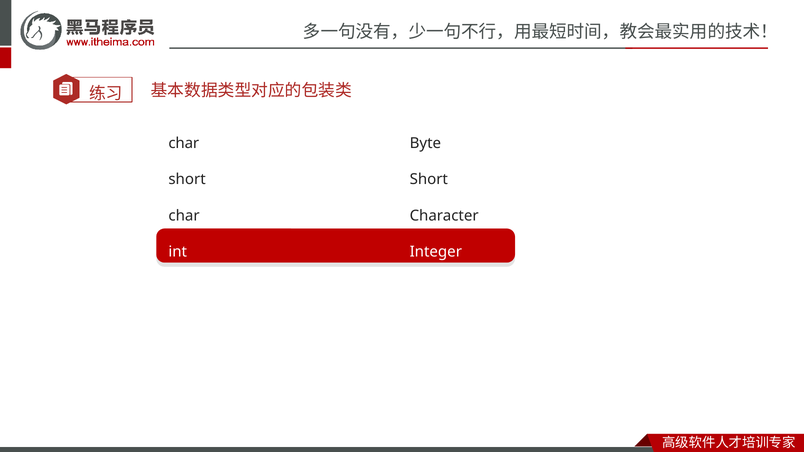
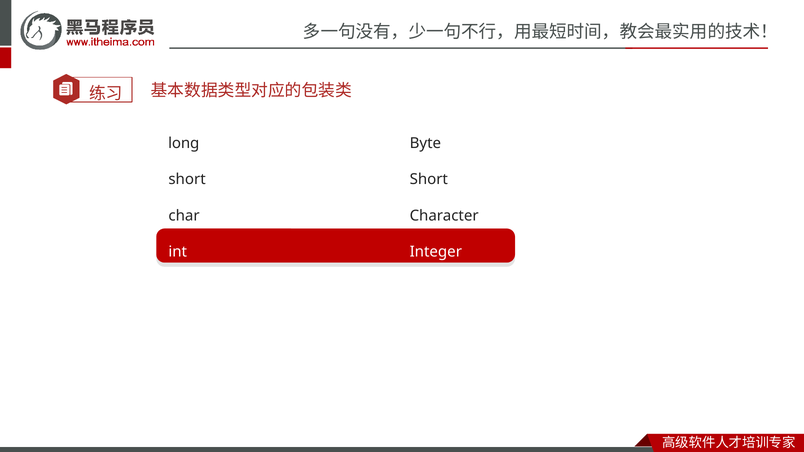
char: char -> long (184, 143)
